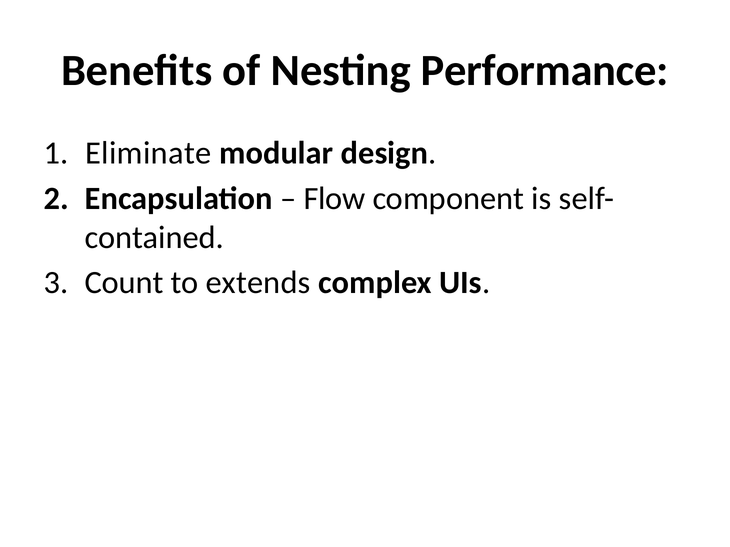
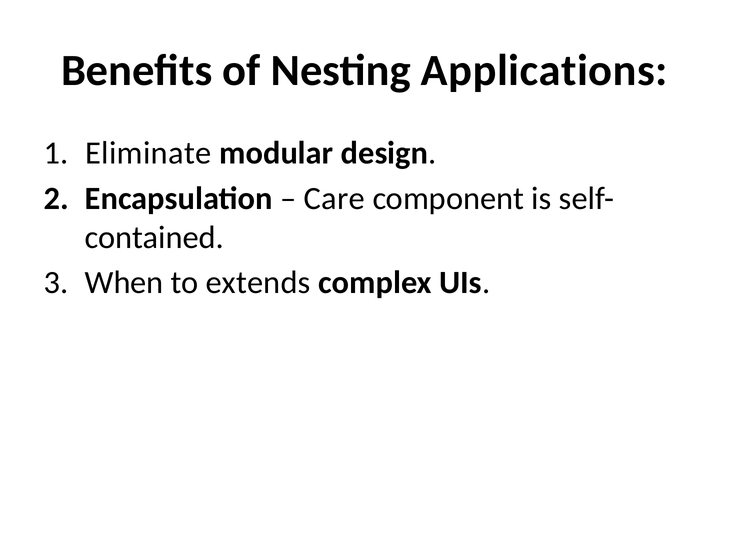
Performance: Performance -> Applications (544, 71)
Flow: Flow -> Care (334, 199)
Count: Count -> When (124, 283)
